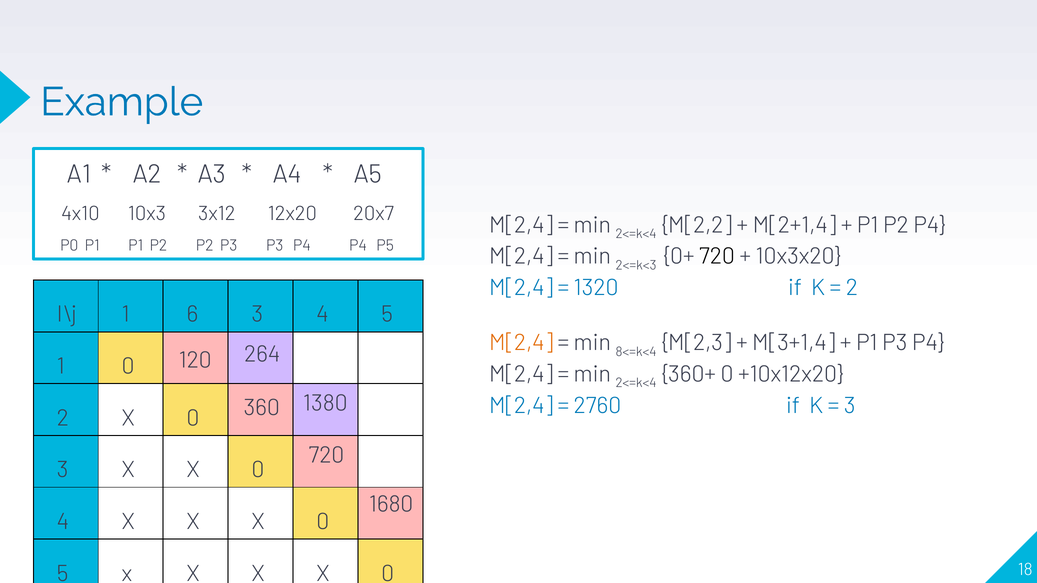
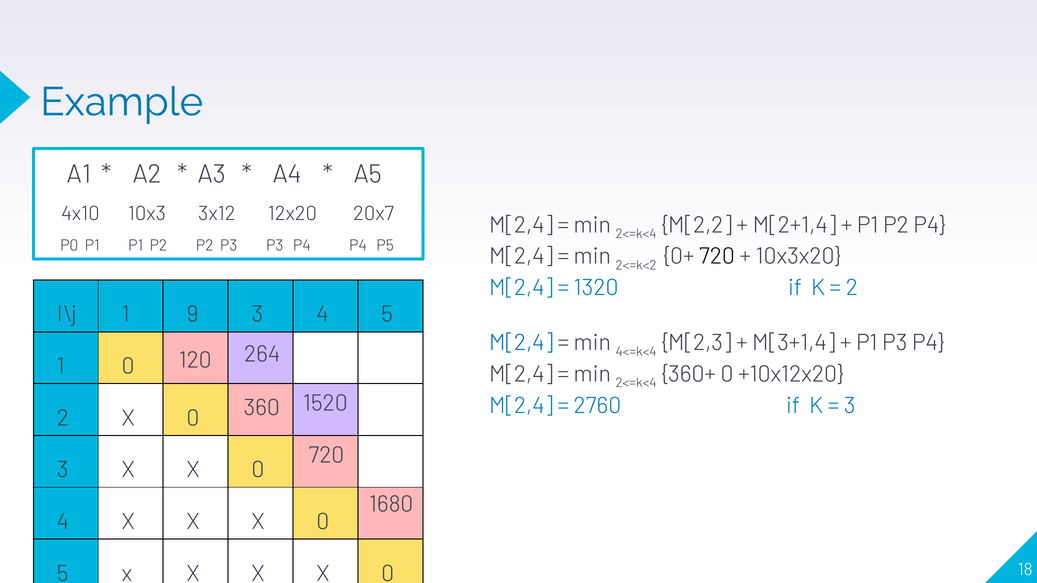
2<=k<3: 2<=k<3 -> 2<=k<2 (636, 265)
6: 6 -> 9 (192, 315)
M[2,4 colour: orange -> blue (521, 343)
8<=k<4: 8<=k<4 -> 4<=k<4 (636, 352)
1380: 1380 -> 1520 (325, 403)
